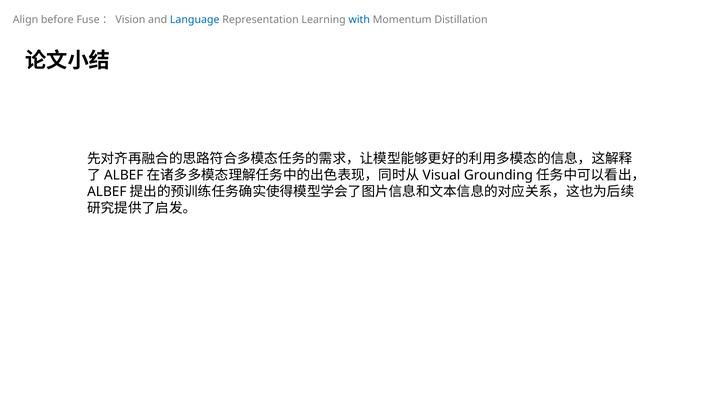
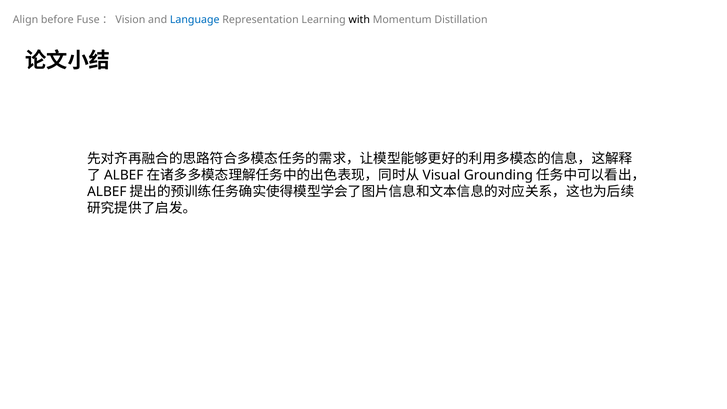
with colour: blue -> black (359, 20)
